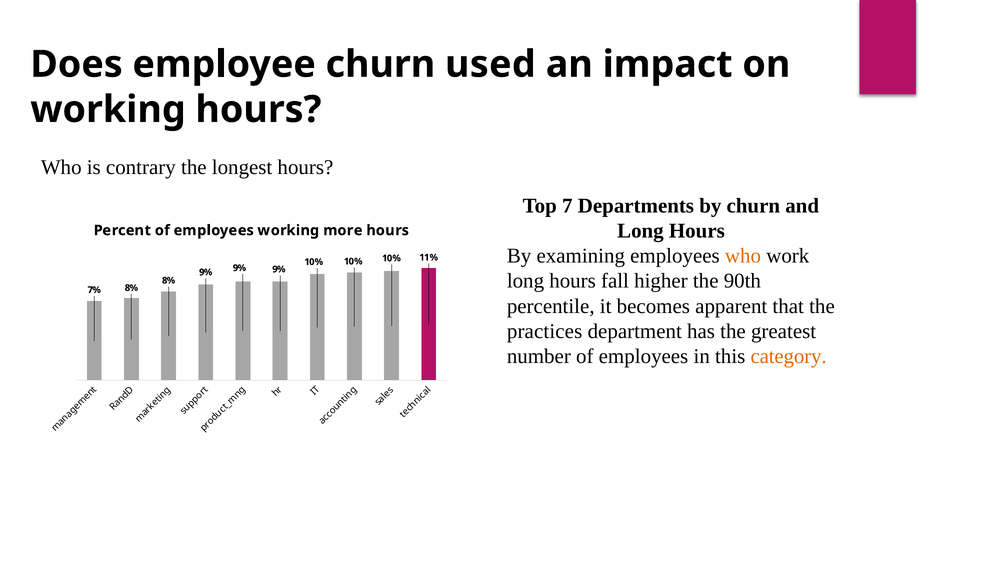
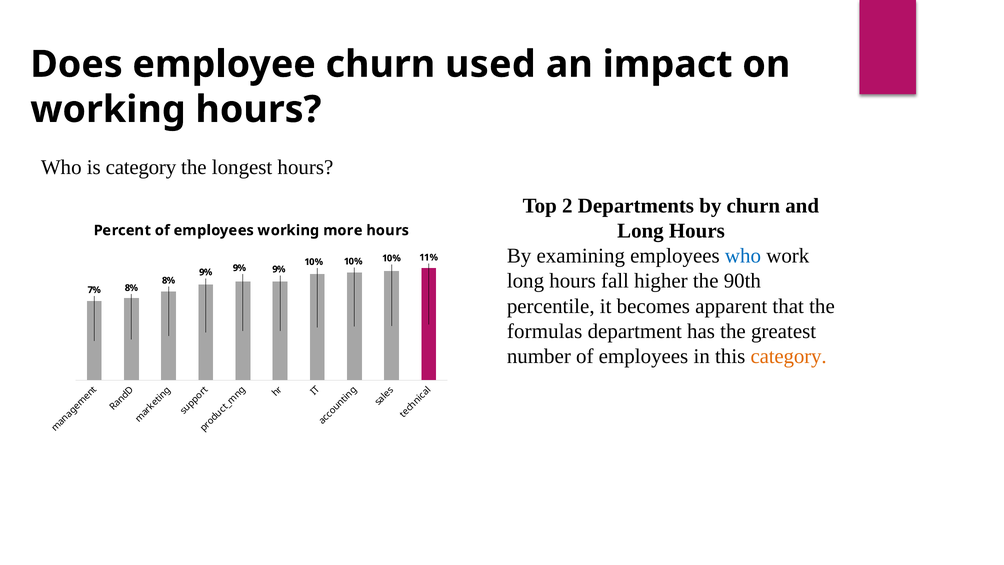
is contrary: contrary -> category (141, 167)
7: 7 -> 2 (567, 206)
who colour: orange -> blue (743, 256)
practices: practices -> formulas (545, 331)
